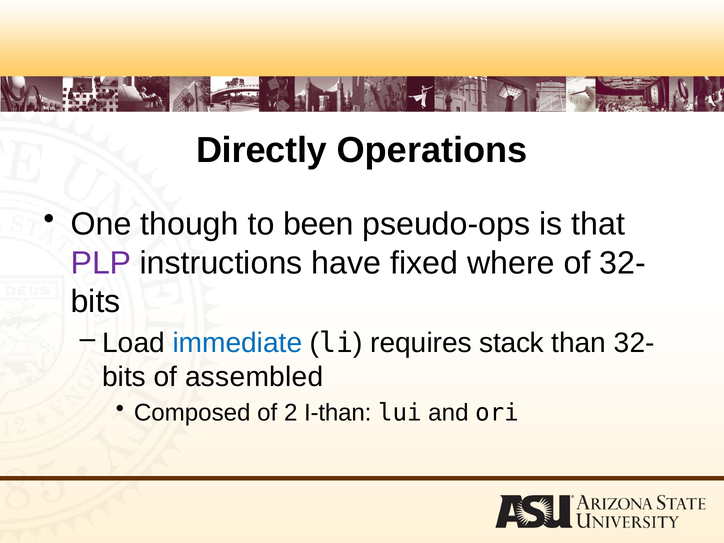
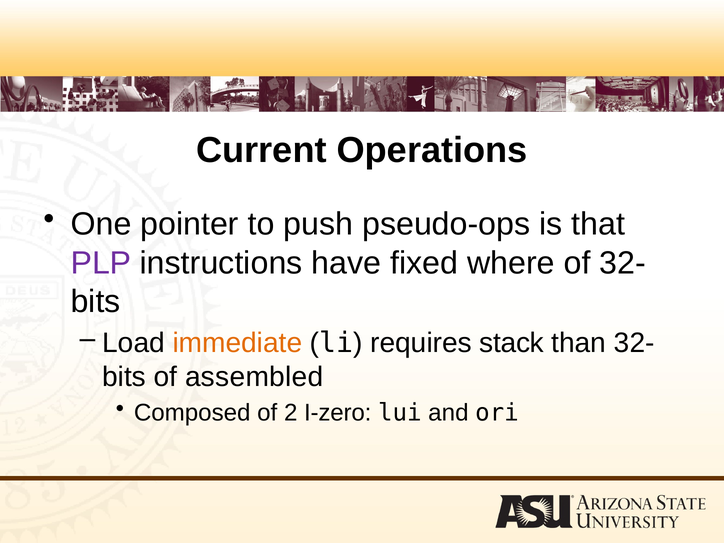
Directly: Directly -> Current (261, 150)
though: though -> pointer (189, 224)
been: been -> push (318, 224)
immediate colour: blue -> orange (237, 343)
I-than: I-than -> I-zero (338, 413)
